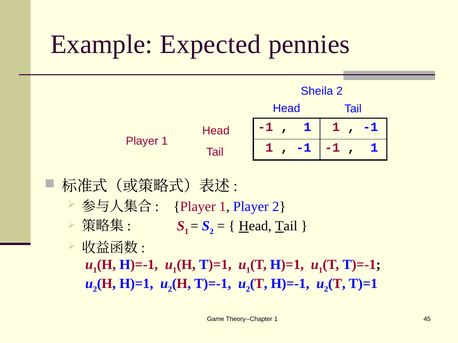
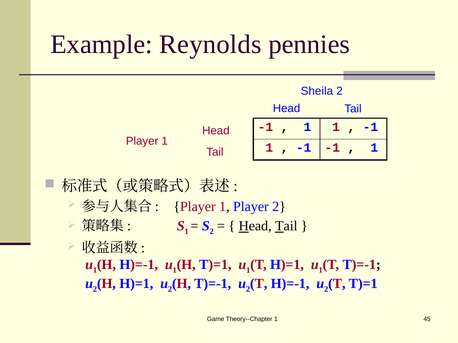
Expected: Expected -> Reynolds (210, 44)
